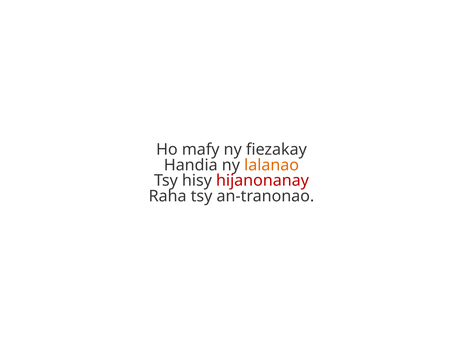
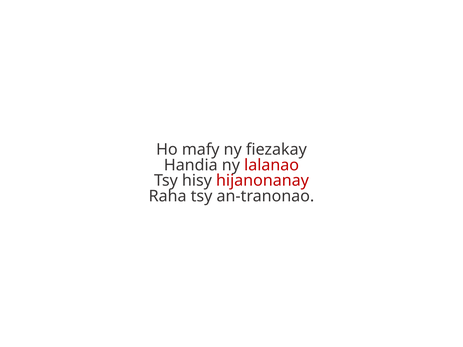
lalanao colour: orange -> red (272, 165)
